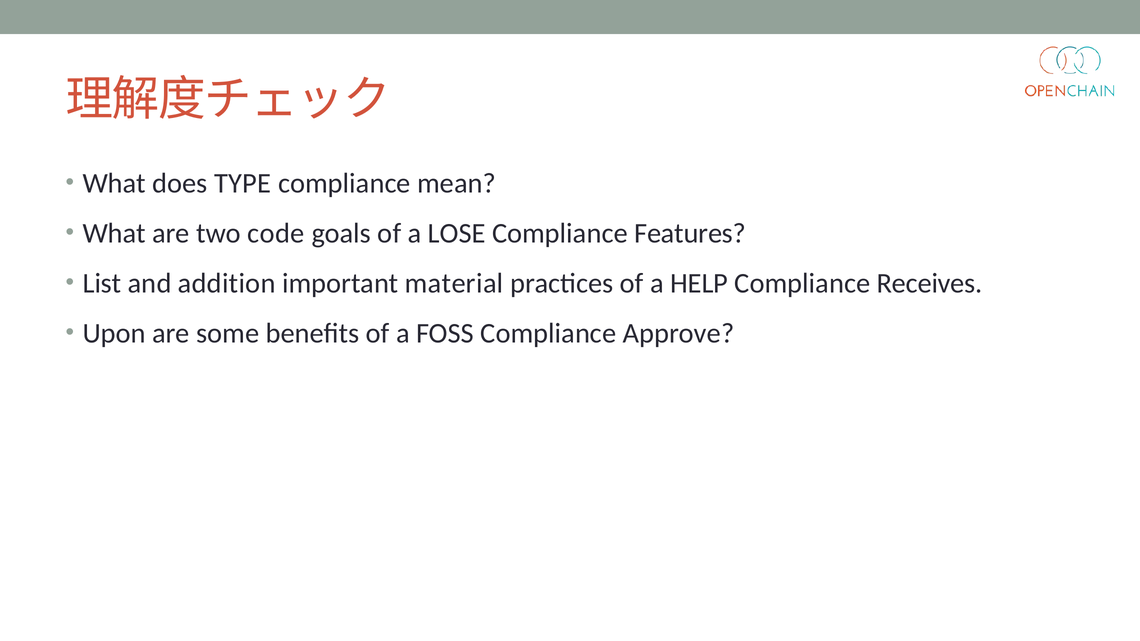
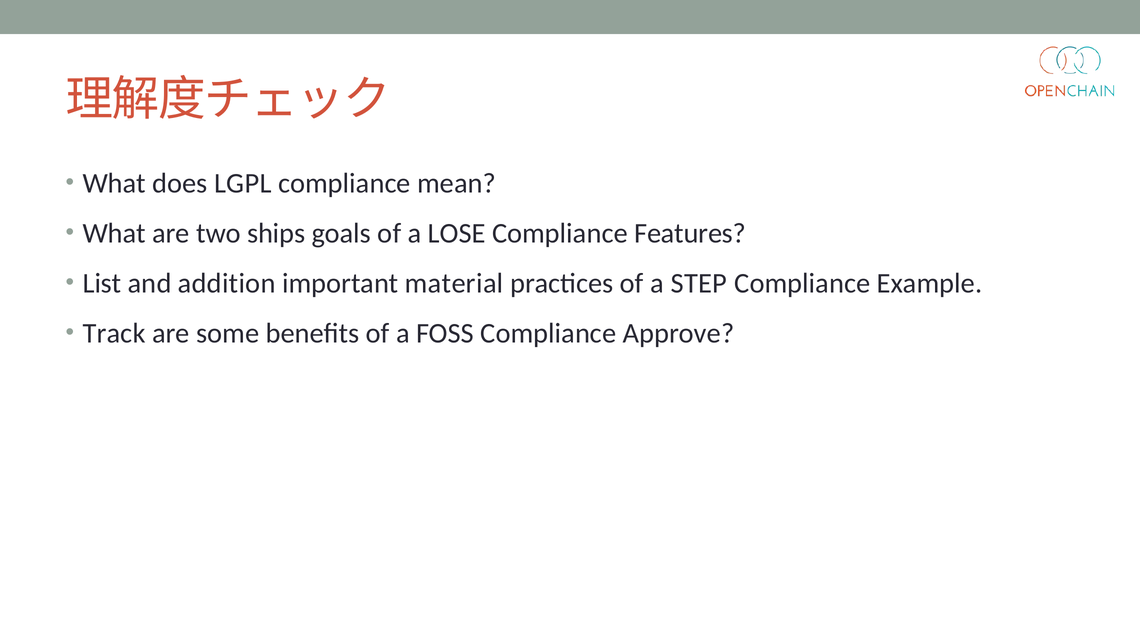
TYPE: TYPE -> LGPL (243, 183)
code: code -> ships (276, 233)
HELP: HELP -> STEP (699, 283)
Receives: Receives -> Example (929, 283)
Upon: Upon -> Track (114, 334)
